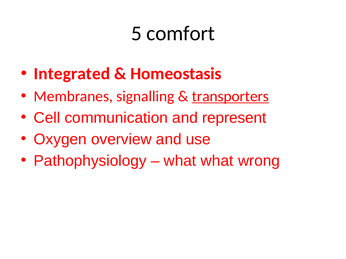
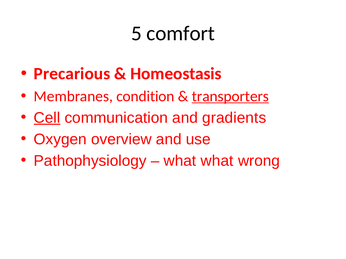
Integrated: Integrated -> Precarious (72, 74)
signalling: signalling -> condition (145, 96)
Cell underline: none -> present (47, 118)
represent: represent -> gradients (234, 118)
